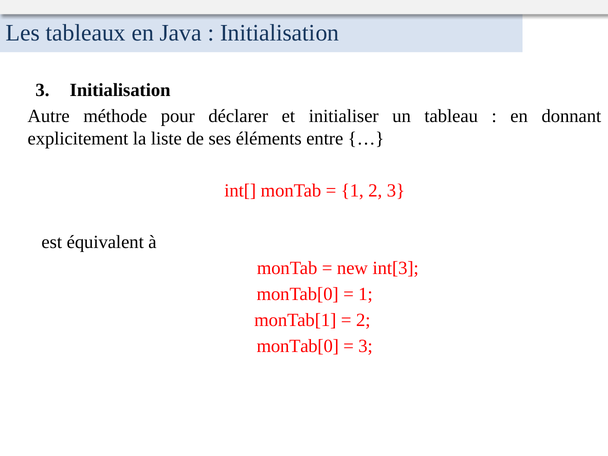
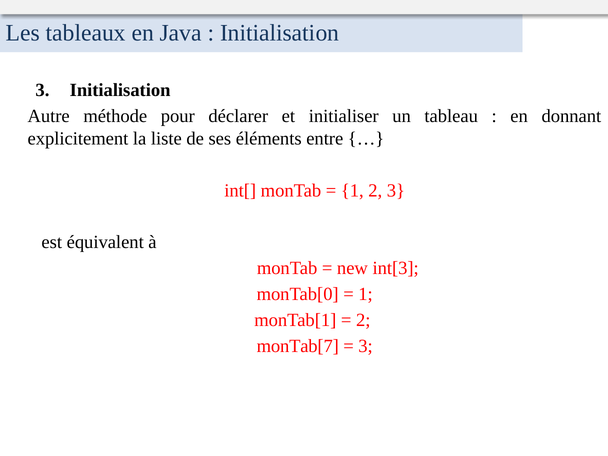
monTab[0: monTab[0 -> monTab[7 (298, 346)
